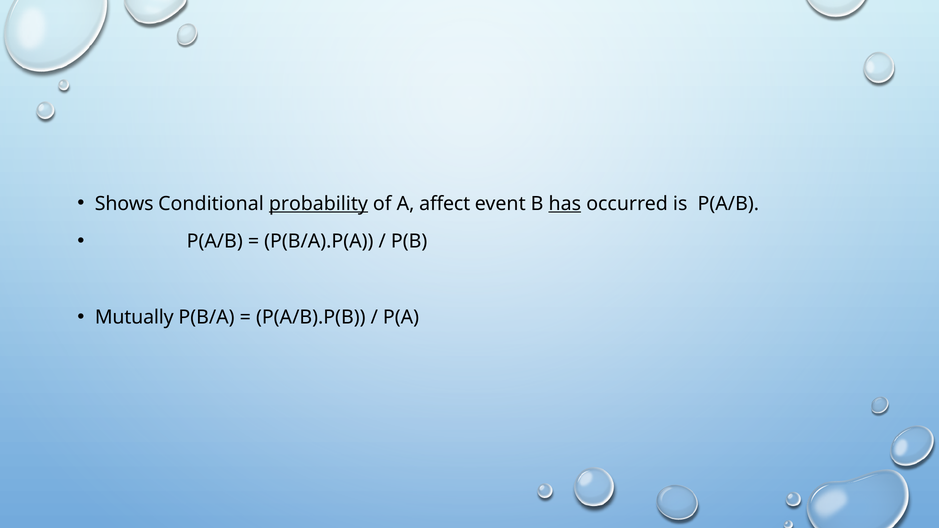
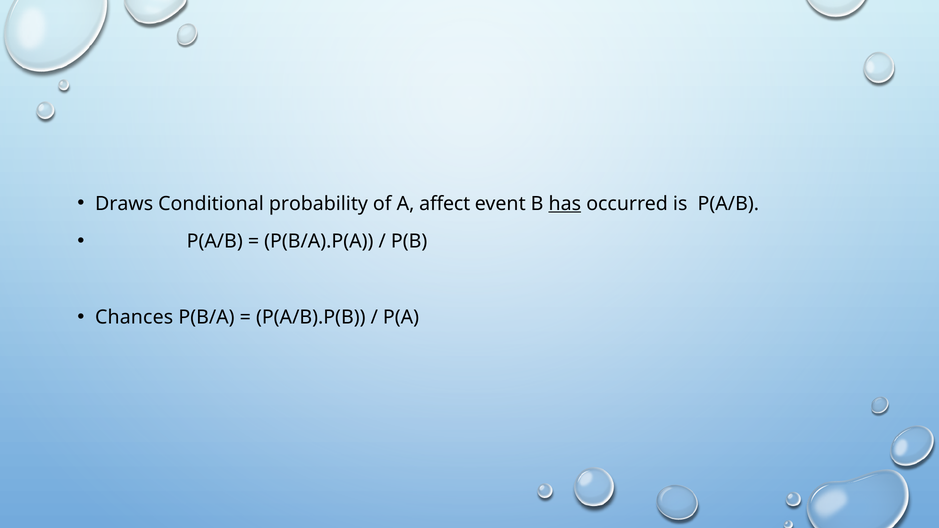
Shows: Shows -> Draws (124, 204)
probability underline: present -> none (318, 204)
Mutually: Mutually -> Chances (134, 317)
